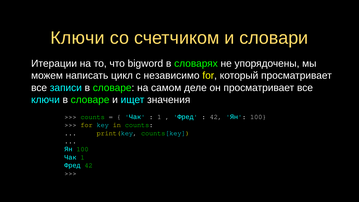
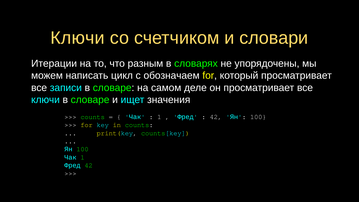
bigword: bigword -> разным (145, 63)
независимо: независимо -> обозначаем (172, 76)
